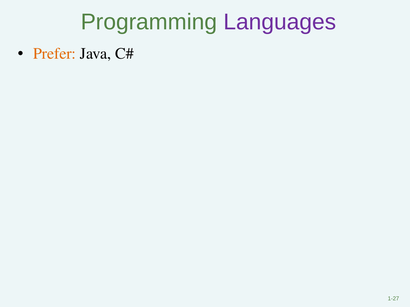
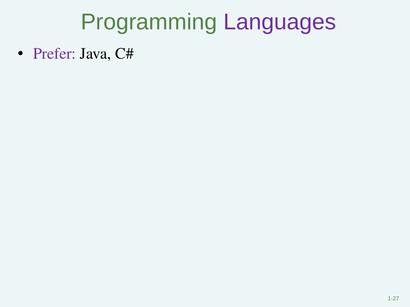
Prefer colour: orange -> purple (55, 54)
